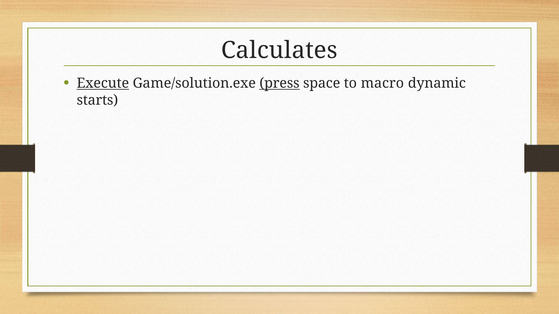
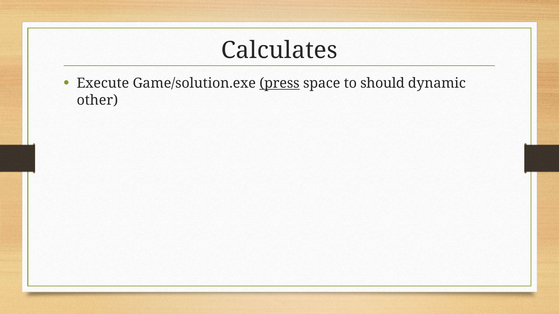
Execute underline: present -> none (103, 83)
macro: macro -> should (382, 83)
starts: starts -> other (97, 100)
